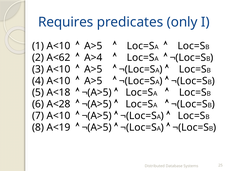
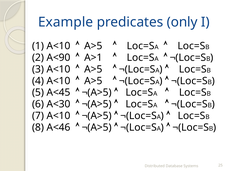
Requires: Requires -> Example (66, 22)
A<62: A<62 -> A<90 (58, 58)
A>4: A>4 -> A>1 (93, 58)
A<18: A<18 -> A<45 (58, 92)
A<28: A<28 -> A<30 (58, 104)
A<19: A<19 -> A<46 (58, 127)
